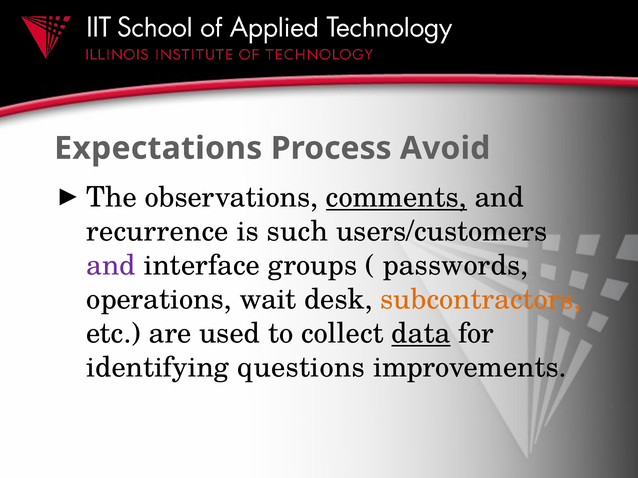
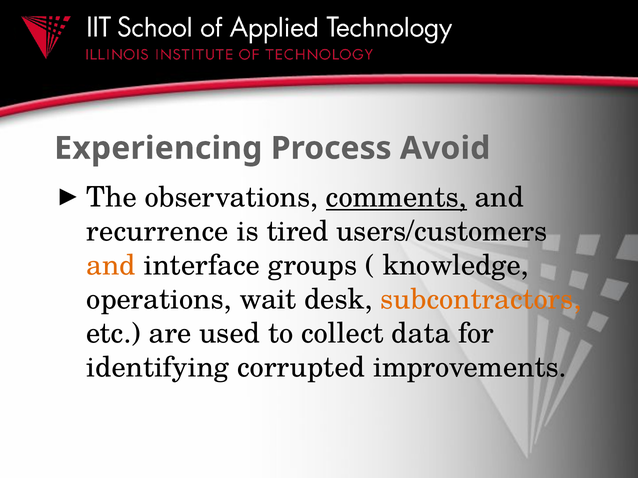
Expectations: Expectations -> Experiencing (158, 148)
such: such -> tired (298, 232)
and colour: purple -> orange (111, 266)
passwords: passwords -> knowledge (456, 266)
data underline: present -> none (421, 334)
questions: questions -> corrupted (301, 368)
